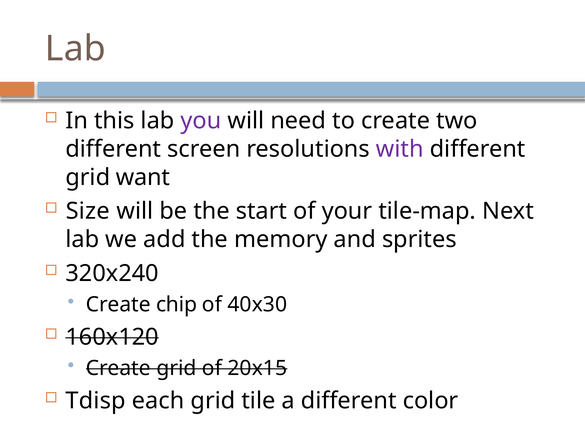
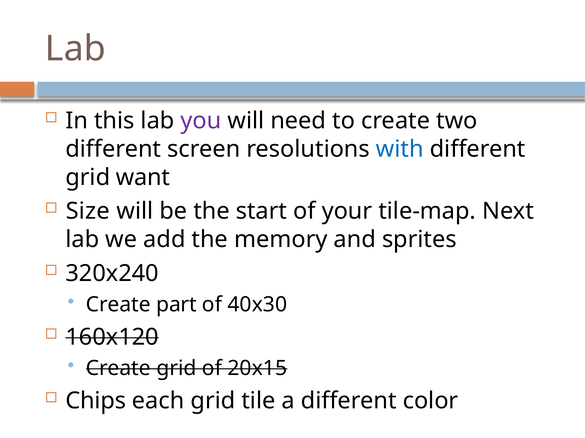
with colour: purple -> blue (400, 149)
chip: chip -> part (177, 305)
Tdisp: Tdisp -> Chips (96, 401)
